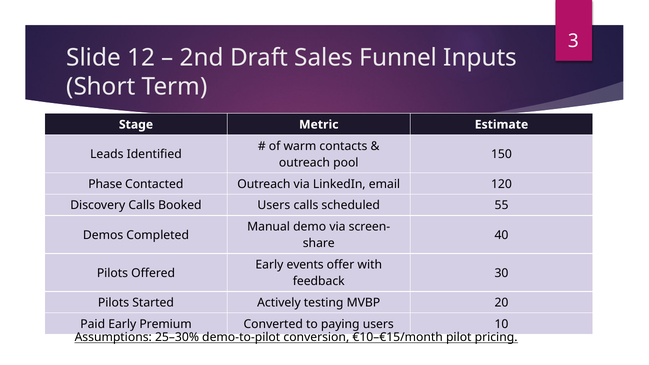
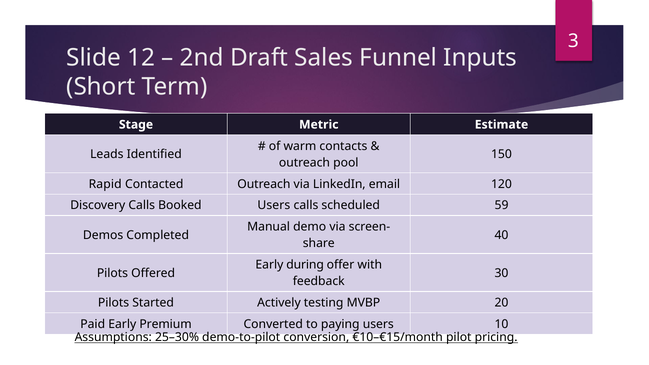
Phase: Phase -> Rapid (105, 184)
55: 55 -> 59 (502, 205)
events: events -> during (305, 265)
